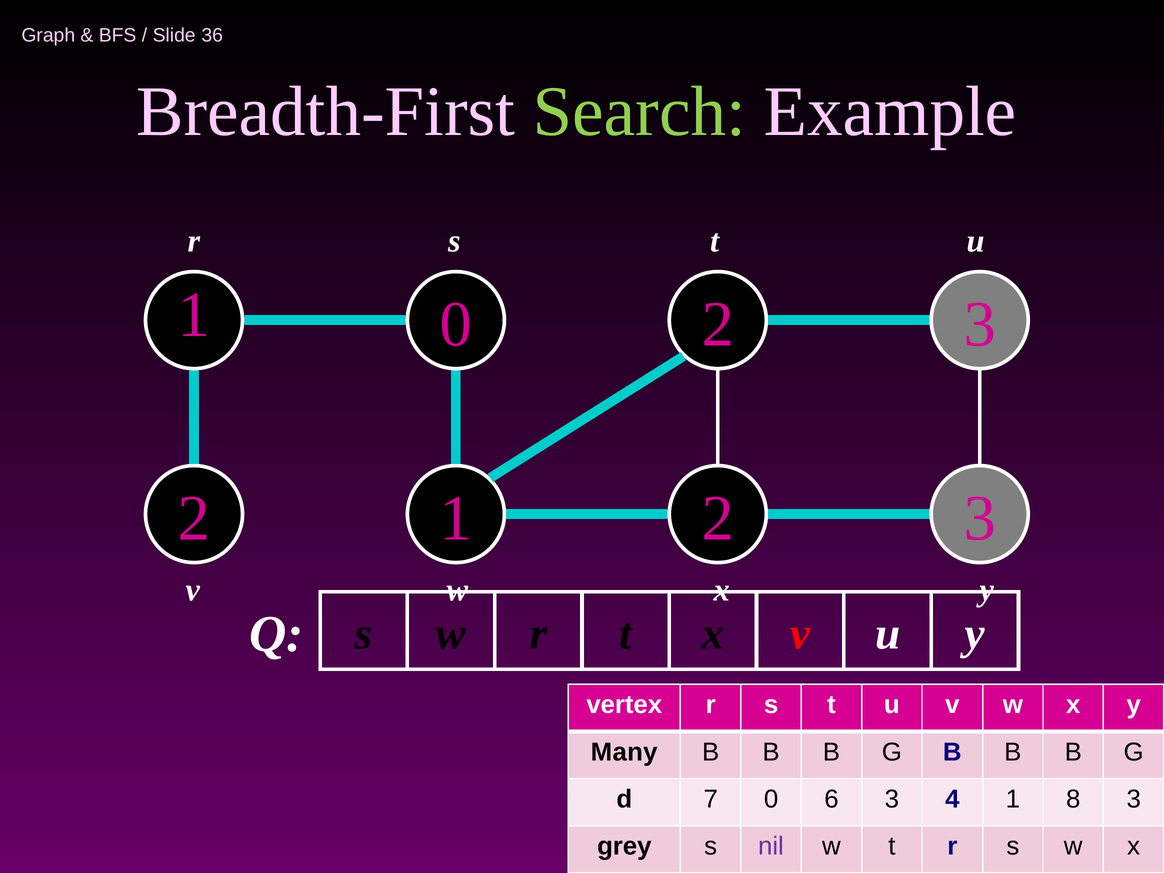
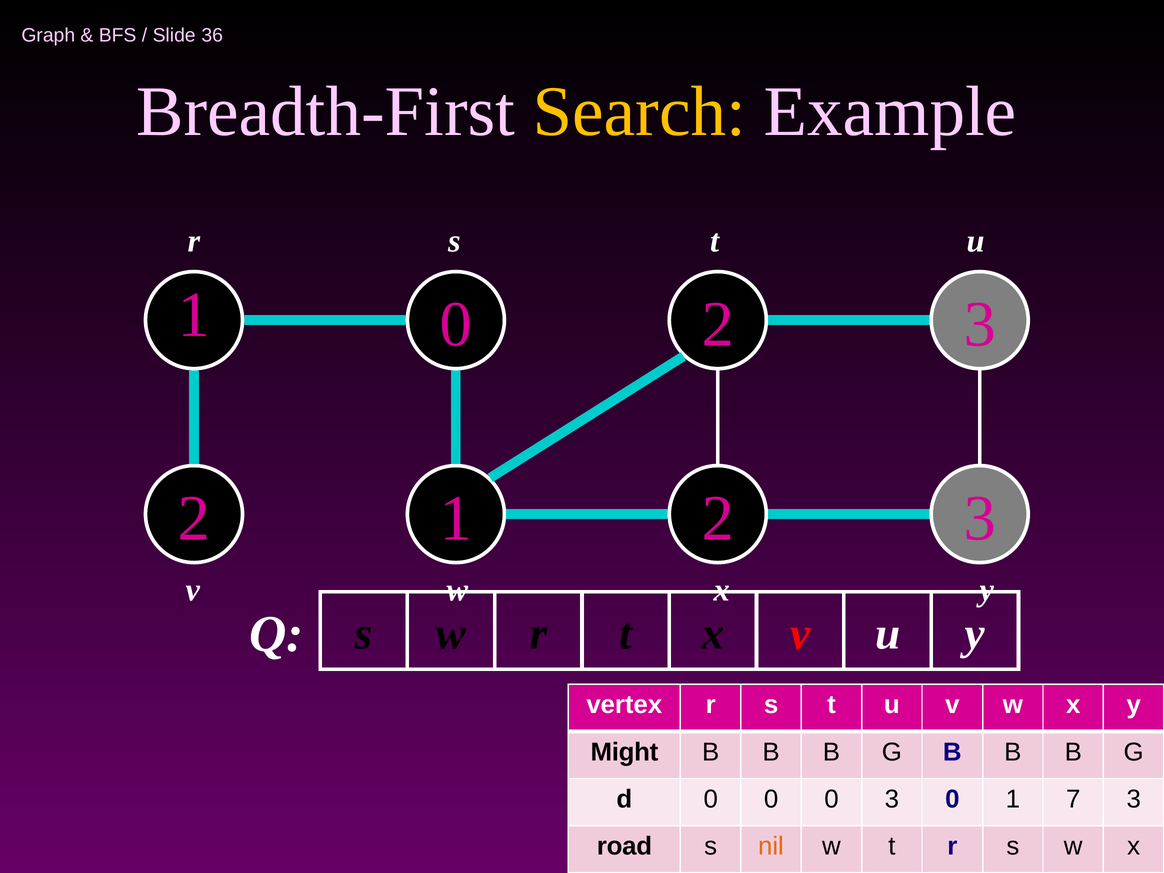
Search colour: light green -> yellow (639, 112)
Many: Many -> Might (624, 752)
d 7: 7 -> 0 (711, 799)
6: 6 -> 0 (832, 799)
3 4: 4 -> 0 (952, 799)
8: 8 -> 7 (1073, 799)
grey: grey -> road (624, 846)
nil colour: purple -> orange (771, 846)
